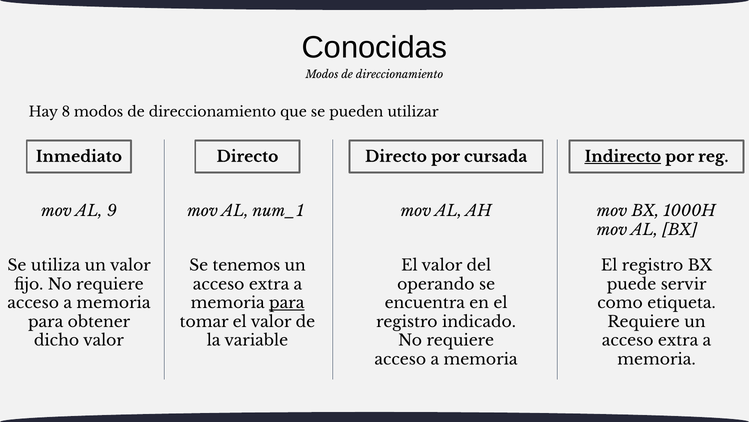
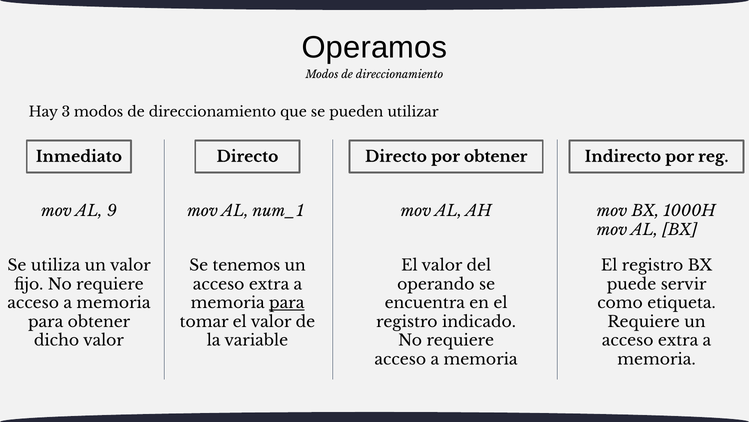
Conocidas: Conocidas -> Operamos (374, 48)
8: 8 -> 3 (66, 112)
por cursada: cursada -> obtener (496, 156)
Indirecto underline: present -> none (623, 156)
